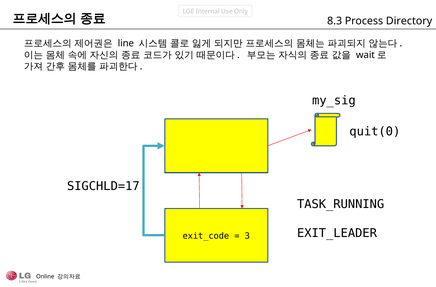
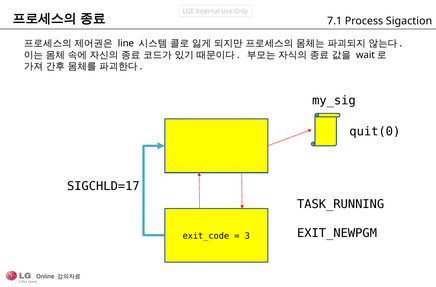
8.3: 8.3 -> 7.1 (335, 21)
Directory: Directory -> Sigaction (409, 21)
EXIT_LEADER: EXIT_LEADER -> EXIT_NEWPGM (337, 233)
